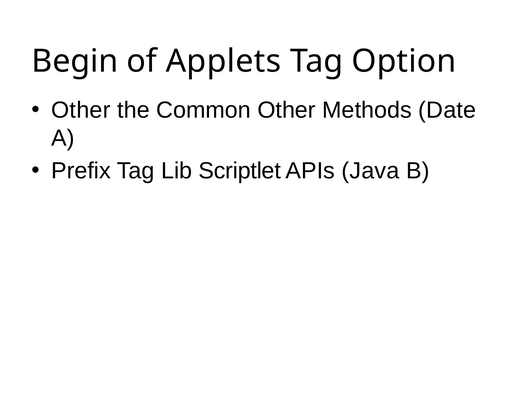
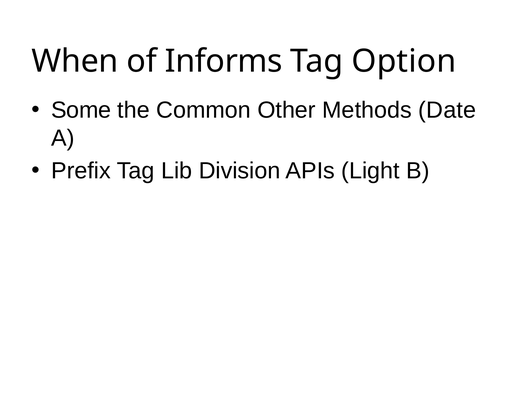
Begin: Begin -> When (75, 61)
Applets: Applets -> Informs (224, 61)
Other: Other -> Some (81, 110)
Scriptlet: Scriptlet -> Division (240, 171)
Java: Java -> Light (371, 171)
